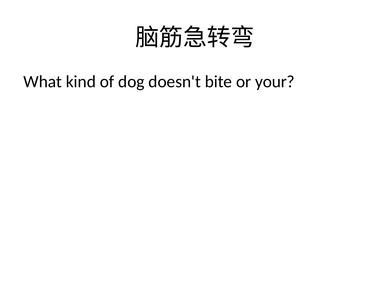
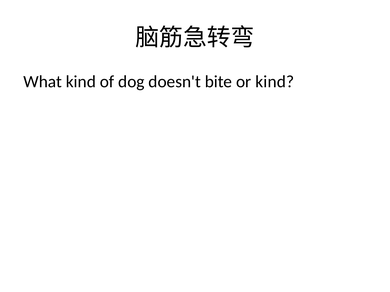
or your: your -> kind (275, 82)
